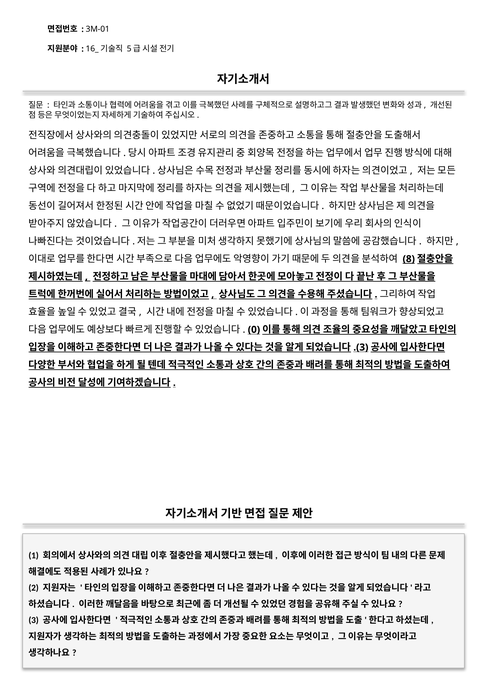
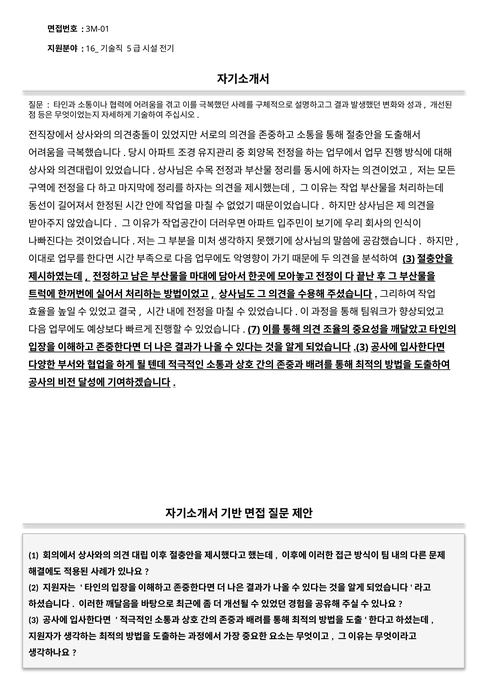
8: 8 -> 3 (409, 259)
0: 0 -> 7 (254, 330)
